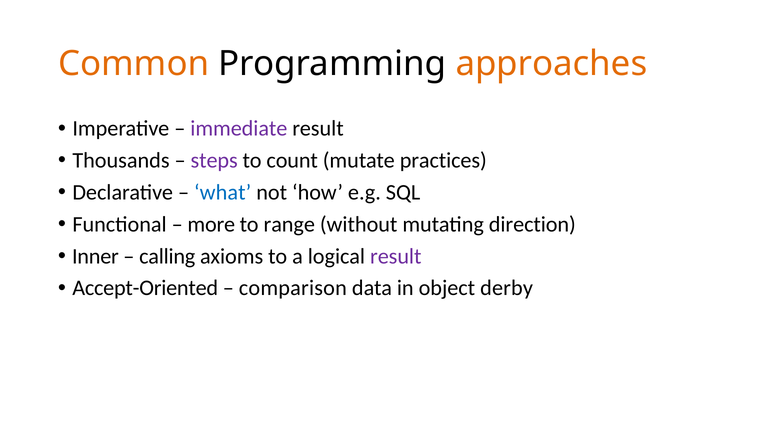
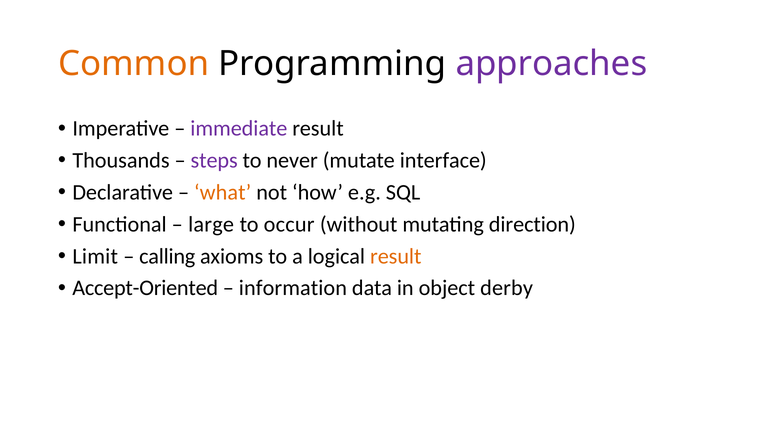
approaches colour: orange -> purple (551, 64)
count: count -> never (292, 161)
practices: practices -> interface (443, 161)
what colour: blue -> orange (223, 193)
more: more -> large (211, 225)
range: range -> occur (289, 225)
Inner: Inner -> Limit (95, 257)
result colour: purple -> orange (396, 257)
comparison: comparison -> information (293, 289)
